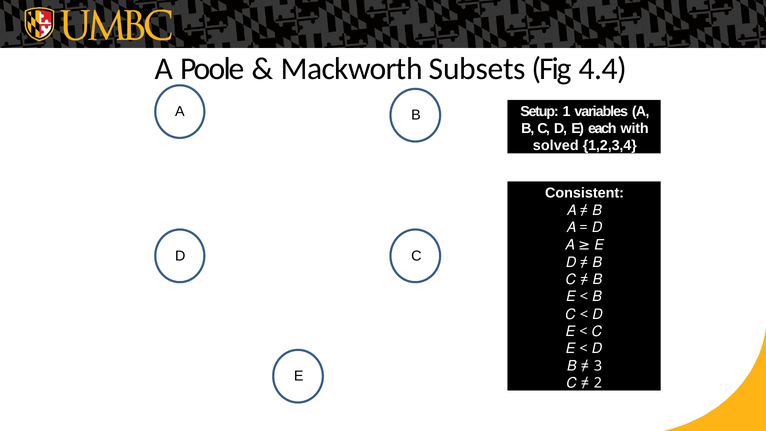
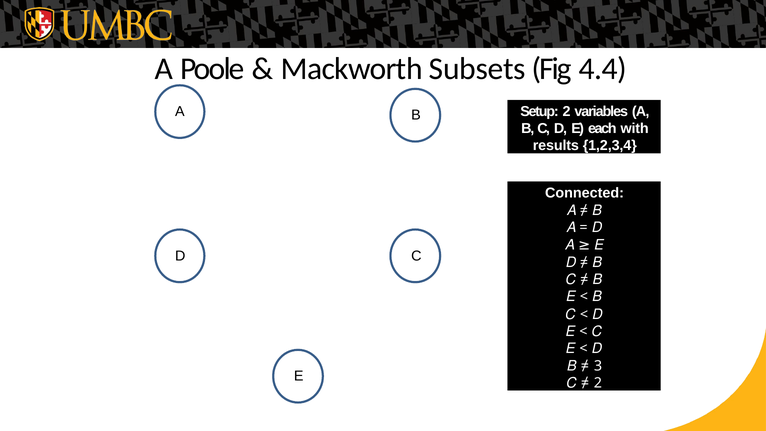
Setup 1: 1 -> 2 (567, 111)
solved: solved -> results (556, 146)
Consistent: Consistent -> Connected (585, 193)
